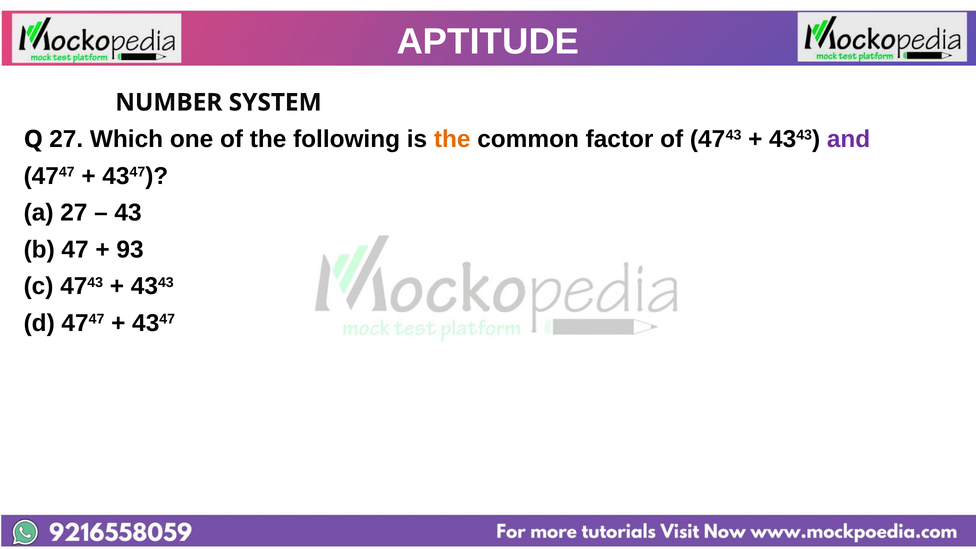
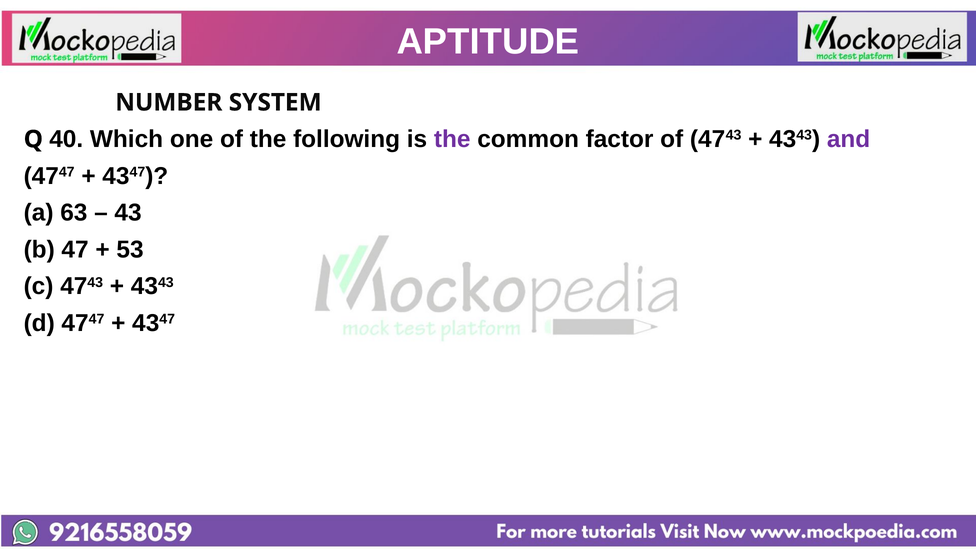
Q 27: 27 -> 40 (66, 139)
the colour: orange -> purple (452, 139)
27: 27 -> 63 (74, 213)
93: 93 -> 53 (130, 250)
